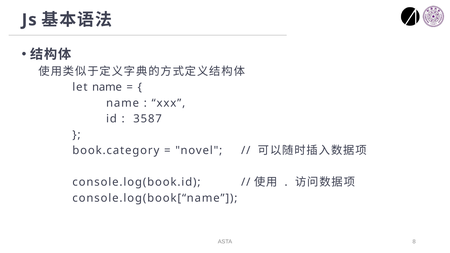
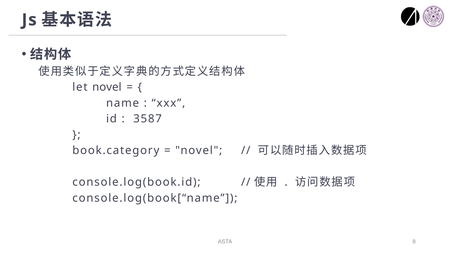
let name: name -> novel (107, 87)
